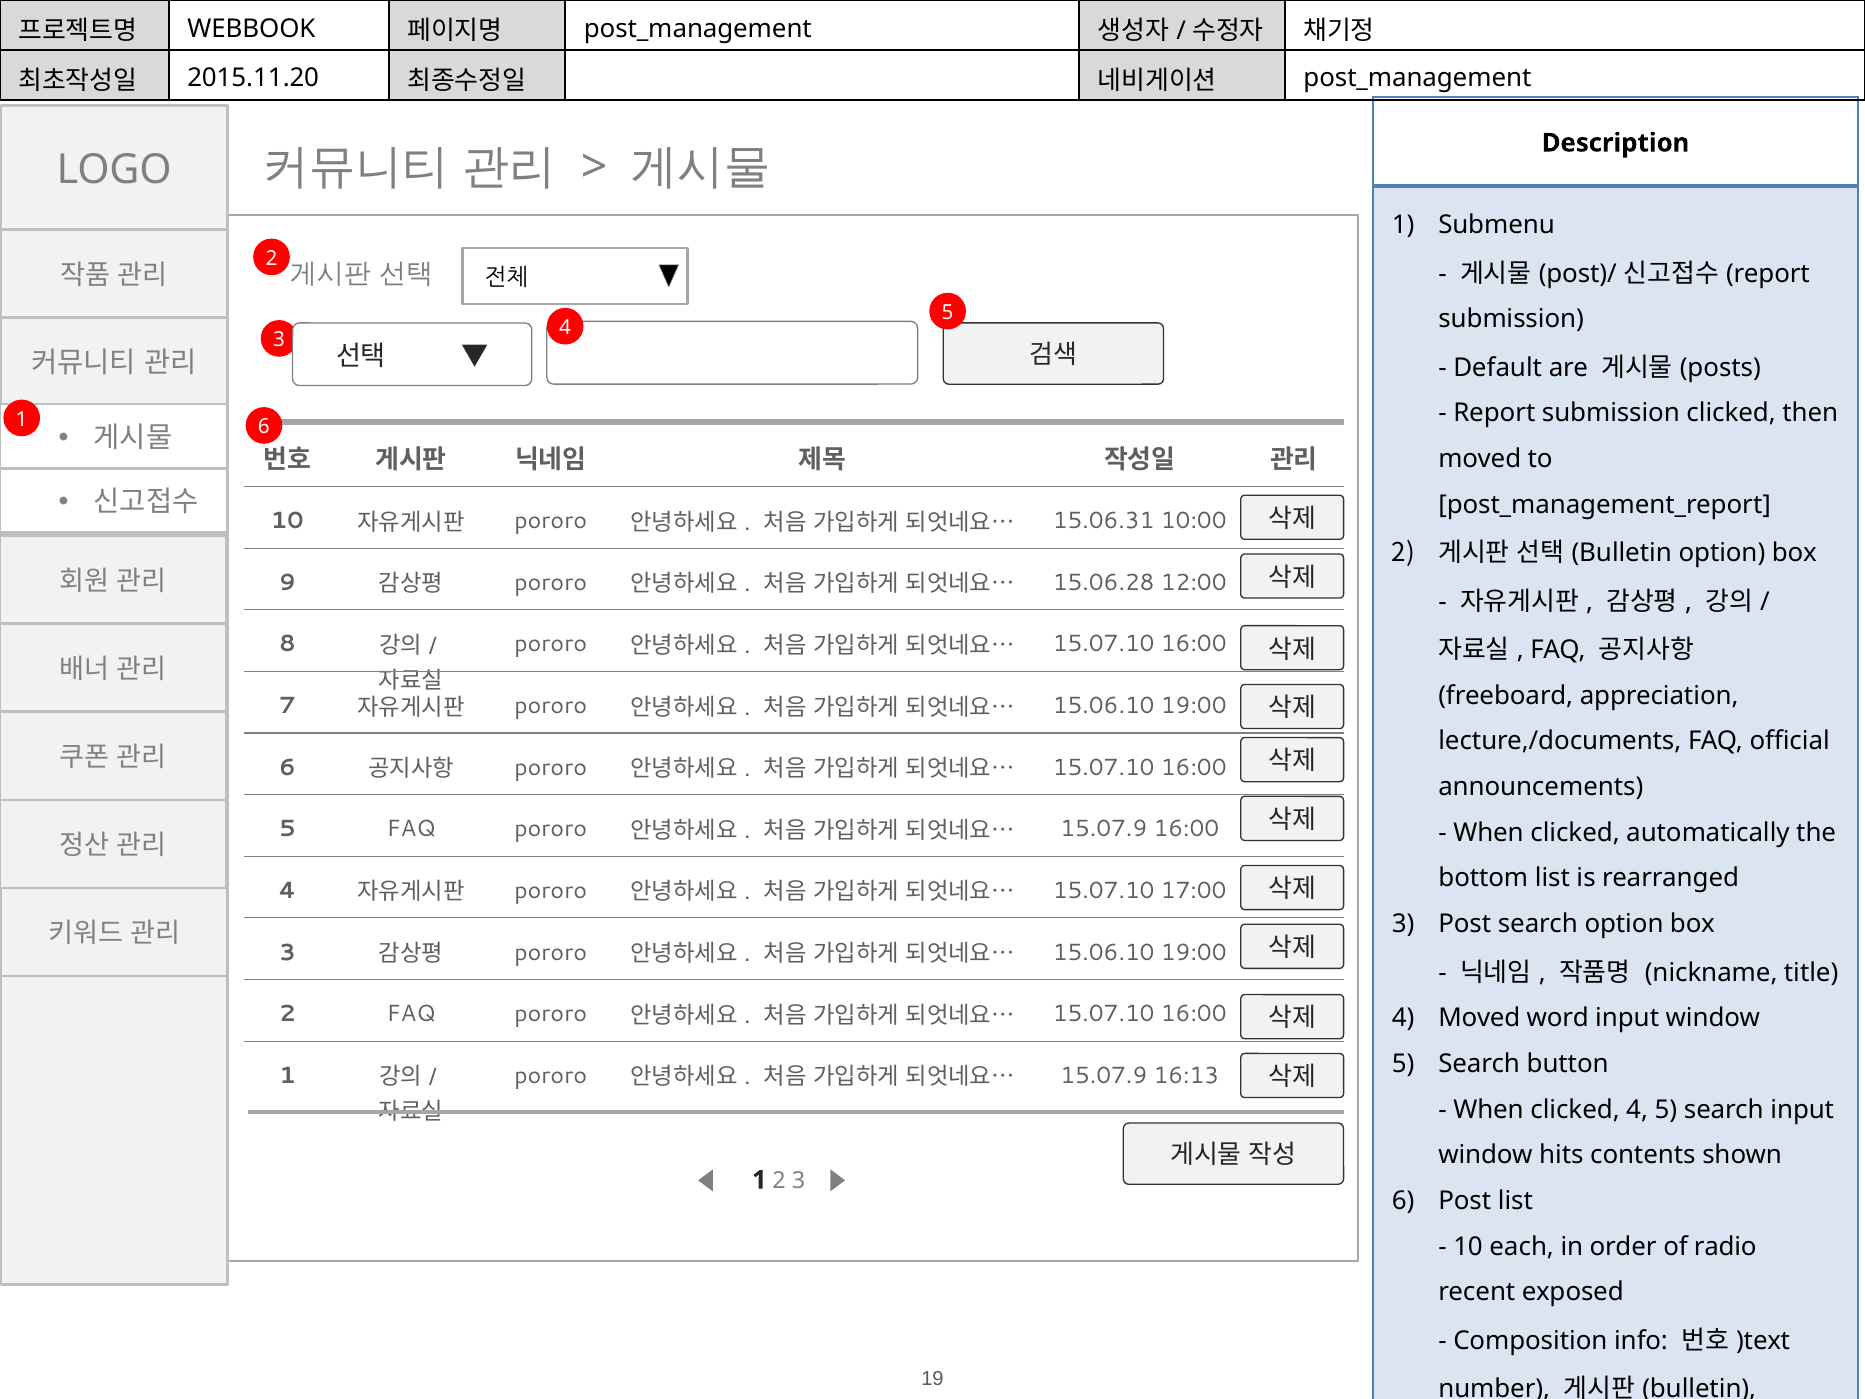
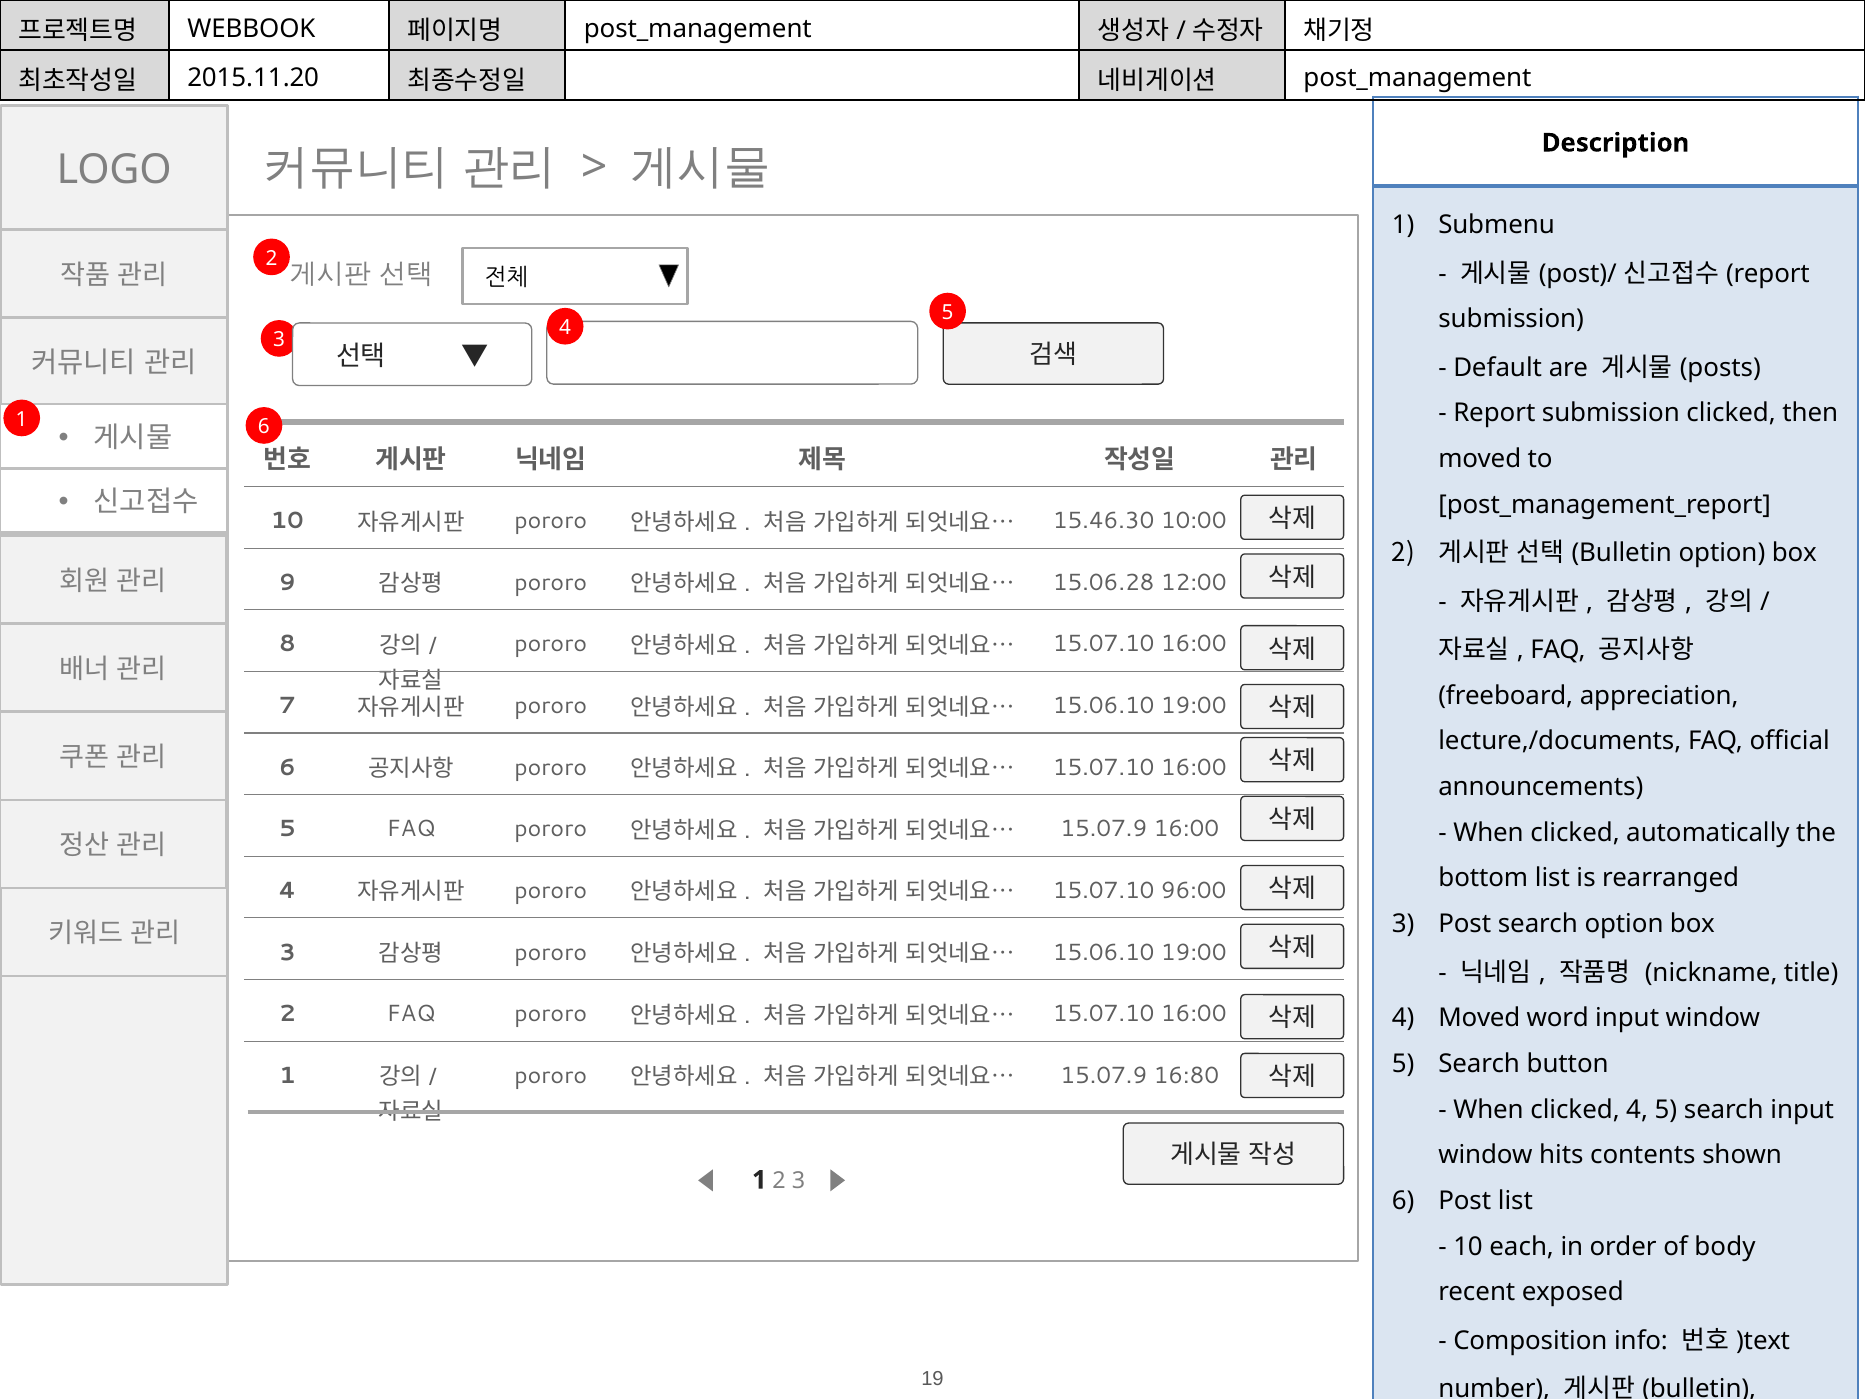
15.06.31: 15.06.31 -> 15.46.30 (1104, 521)
17:00: 17:00 -> 96:00 (1194, 891)
16:13: 16:13 -> 16:80 (1186, 1075)
radio: radio -> body (1725, 1246)
